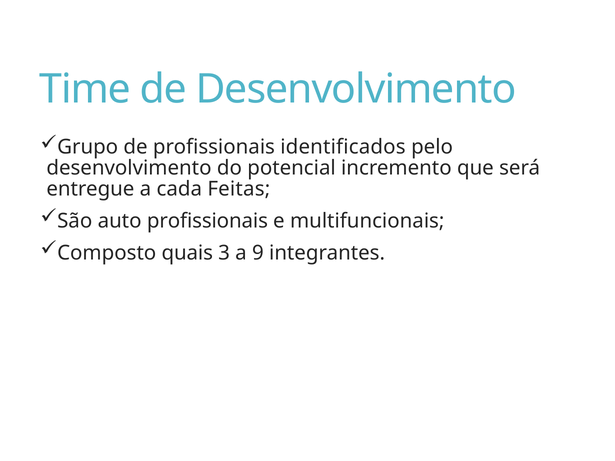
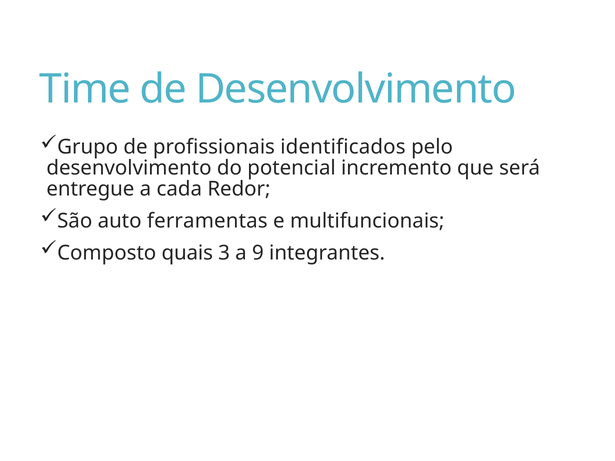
Feitas: Feitas -> Redor (239, 189)
auto profissionais: profissionais -> ferramentas (207, 221)
